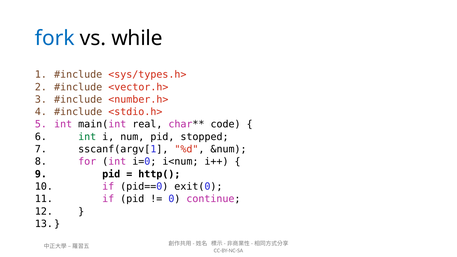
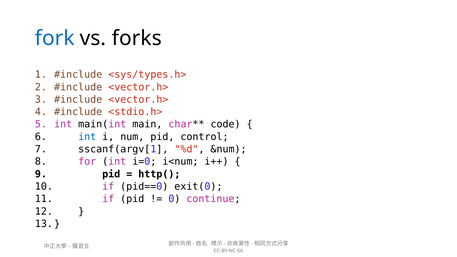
while: while -> forks (137, 38)
<number.h>: <number.h> -> <vector.h> (138, 99)
real: real -> main (147, 124)
int colour: green -> blue (87, 137)
stopped: stopped -> control (205, 137)
